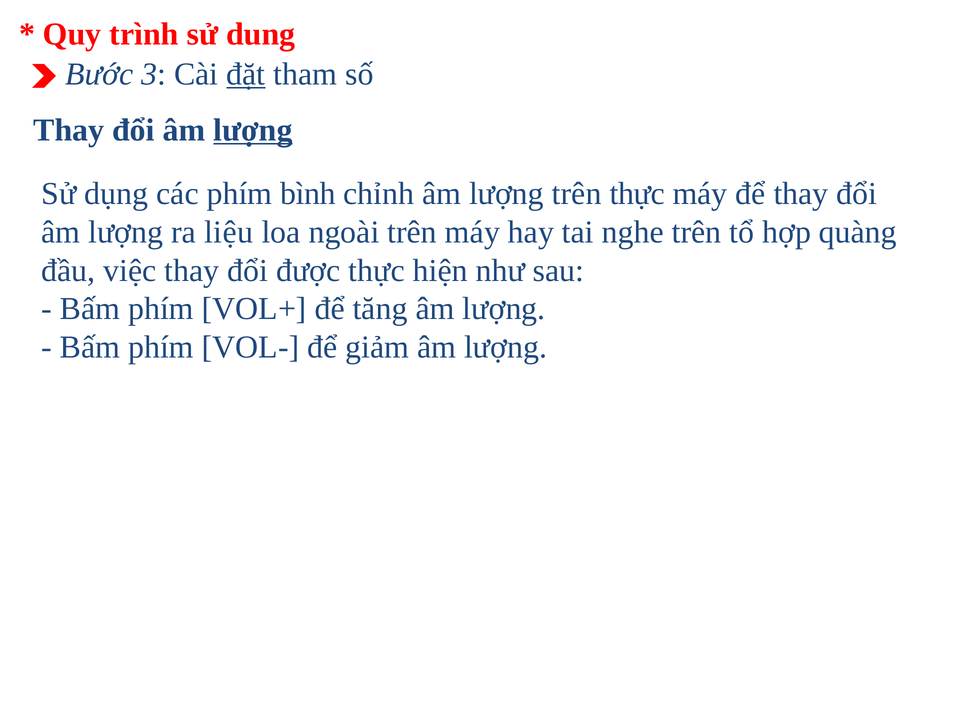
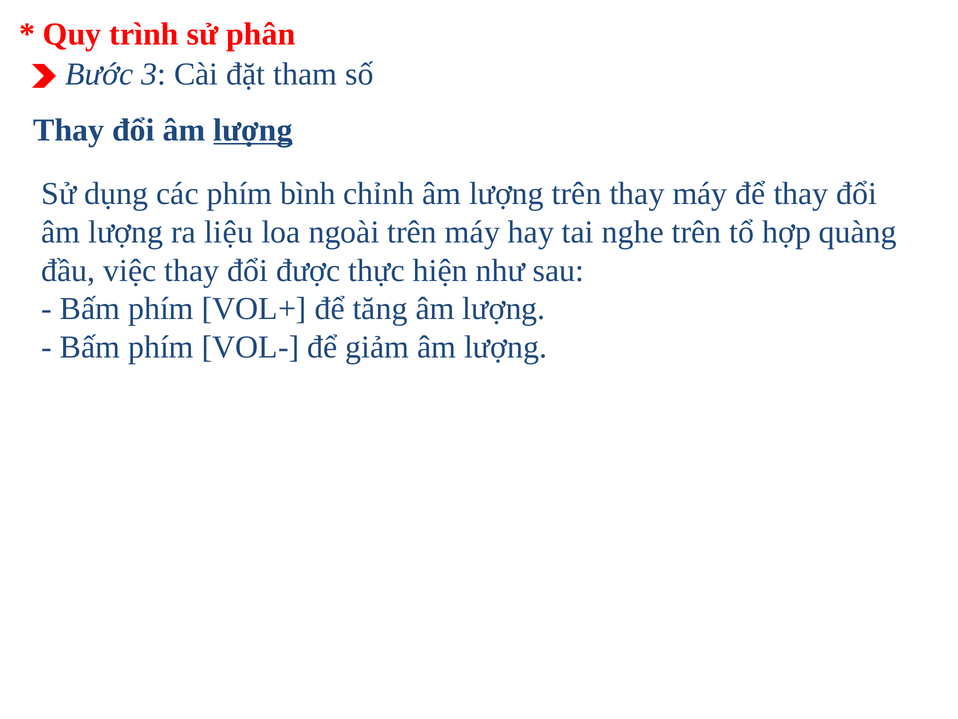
dung: dung -> phân (261, 34)
đặt underline: present -> none (246, 74)
trên thực: thực -> thay (637, 194)
